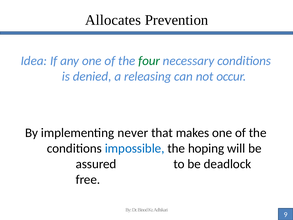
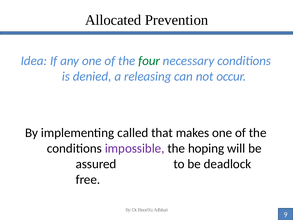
Allocates: Allocates -> Allocated (113, 20)
never: never -> called (133, 133)
impossible colour: blue -> purple (135, 148)
